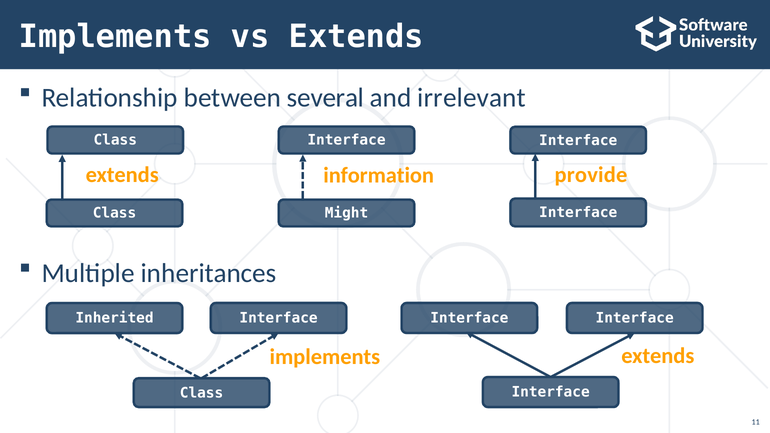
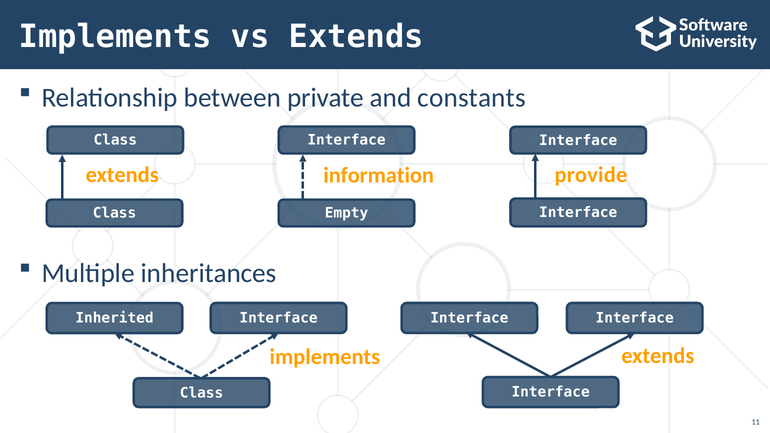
several: several -> private (326, 98)
irrelevant: irrelevant -> constants (472, 98)
Might: Might -> Empty (347, 213)
